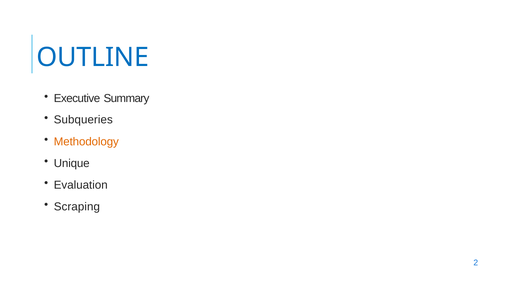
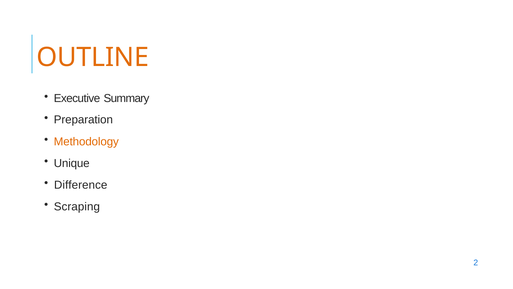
OUTLINE colour: blue -> orange (93, 57)
Subqueries: Subqueries -> Preparation (83, 120)
Evaluation: Evaluation -> Difference (81, 185)
